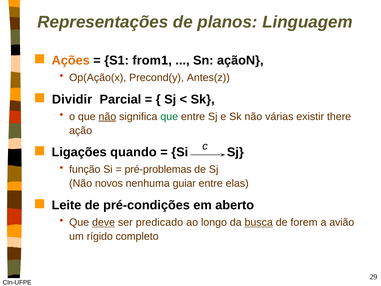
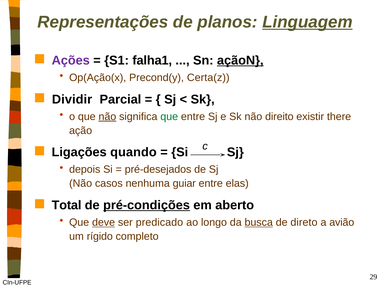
Linguagem underline: none -> present (307, 22)
Ações colour: orange -> purple (71, 60)
from1: from1 -> falha1 (152, 60)
açãoN underline: none -> present (240, 60)
Antes(z: Antes(z -> Certa(z (208, 78)
várias: várias -> direito (279, 116)
função: função -> depois (85, 169)
pré-problemas: pré-problemas -> pré-desejados (158, 169)
novos: novos -> casos (109, 183)
Leite: Leite -> Total (67, 205)
pré-condições underline: none -> present (147, 205)
forem: forem -> direto (304, 222)
